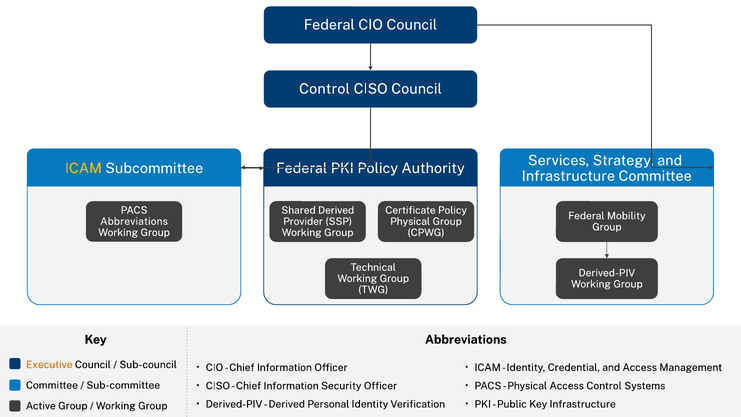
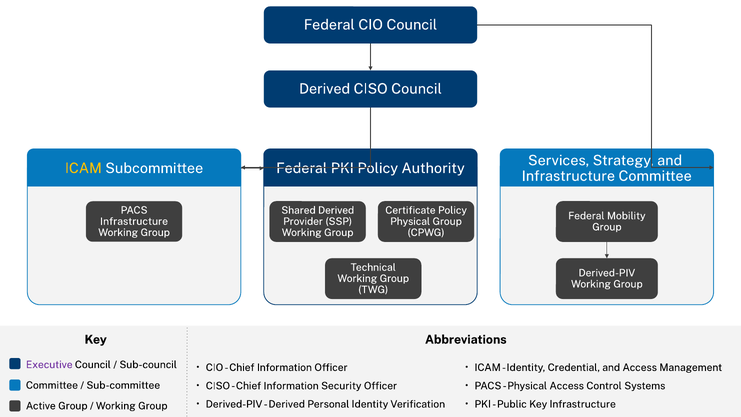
Control: Control -> Derived (325, 89)
Abbreviations: Abbreviations -> Infrastructure (134, 221)
Executive colour: orange -> purple (49, 365)
